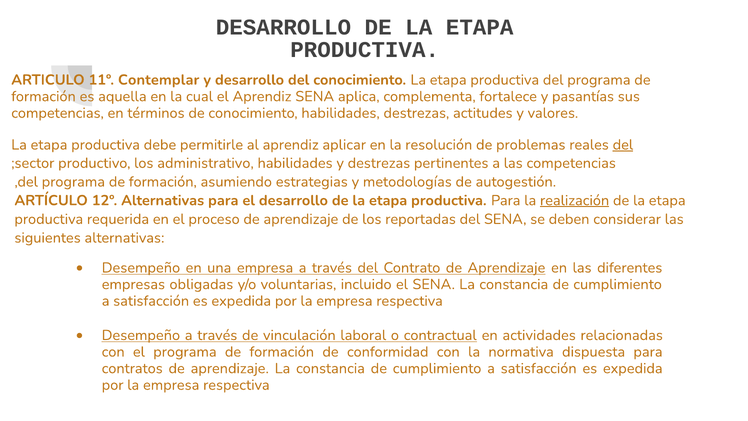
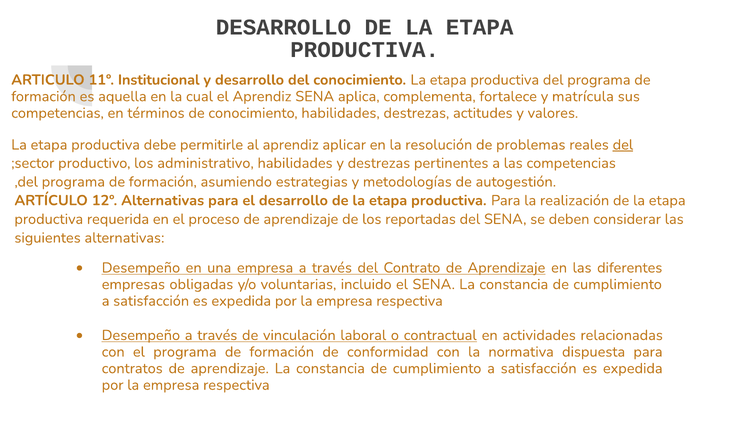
Contemplar: Contemplar -> Institucional (159, 80)
pasantías: pasantías -> matrícula (583, 96)
realización underline: present -> none (575, 200)
